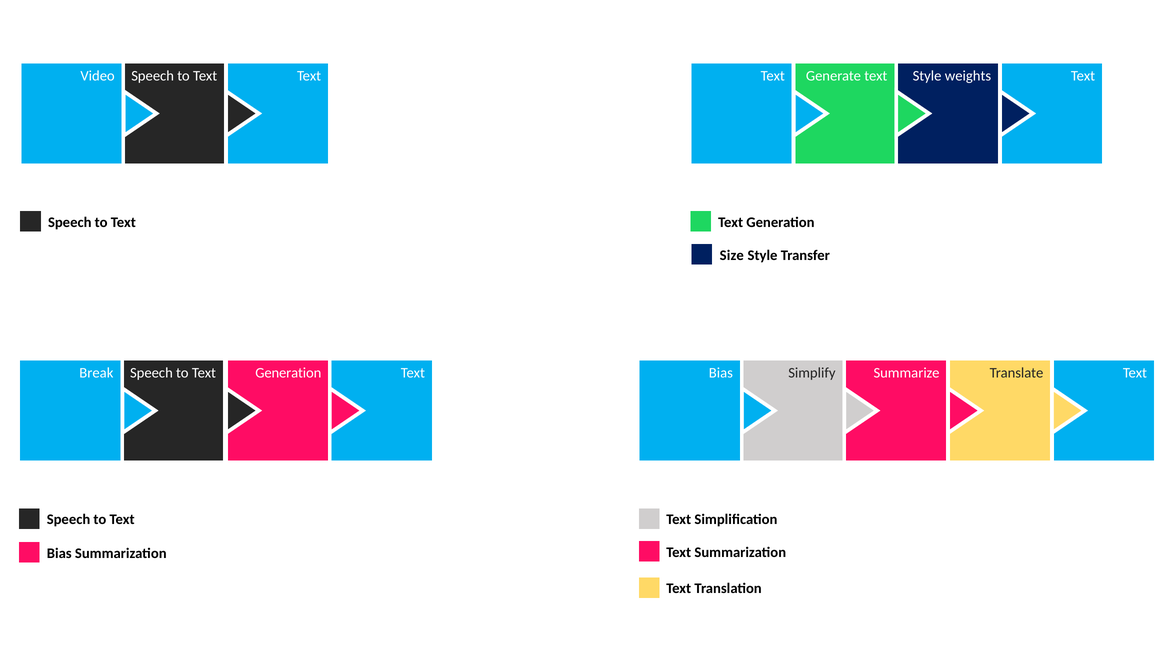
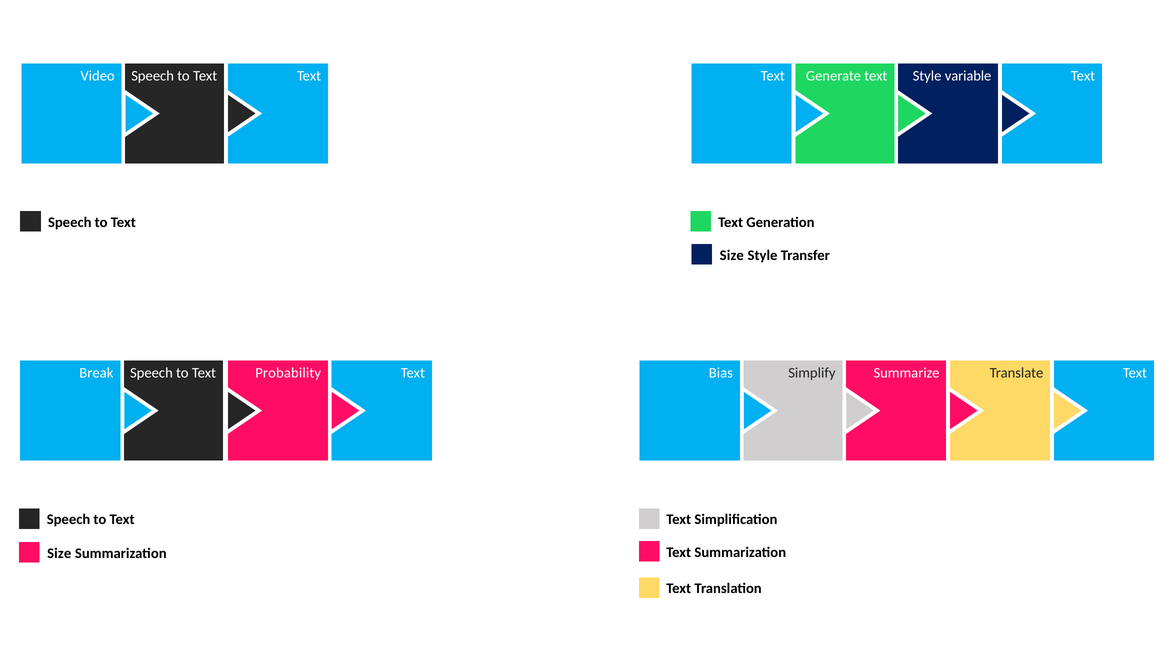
weights: weights -> variable (968, 76)
Generation: Generation -> Probability (288, 373)
Bias: Bias -> Size (59, 554)
